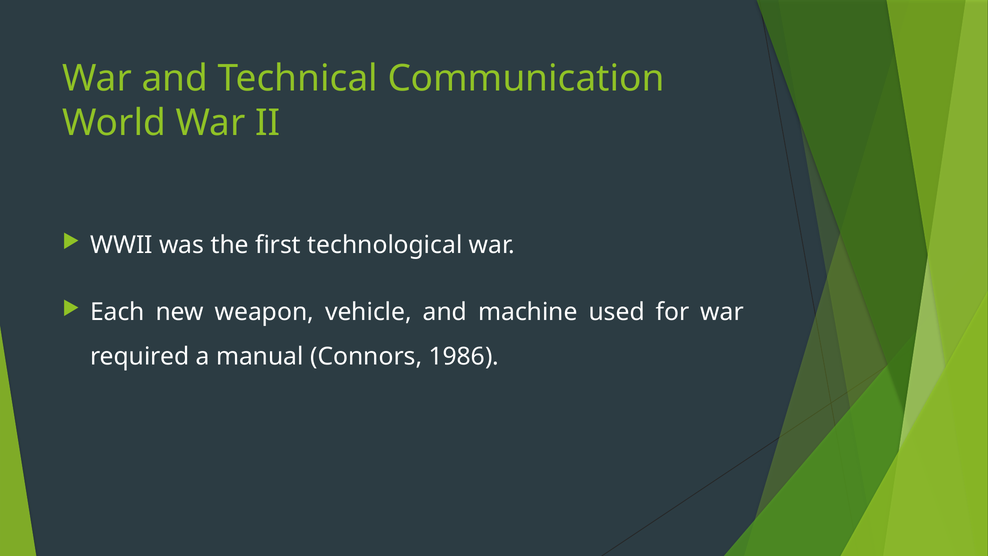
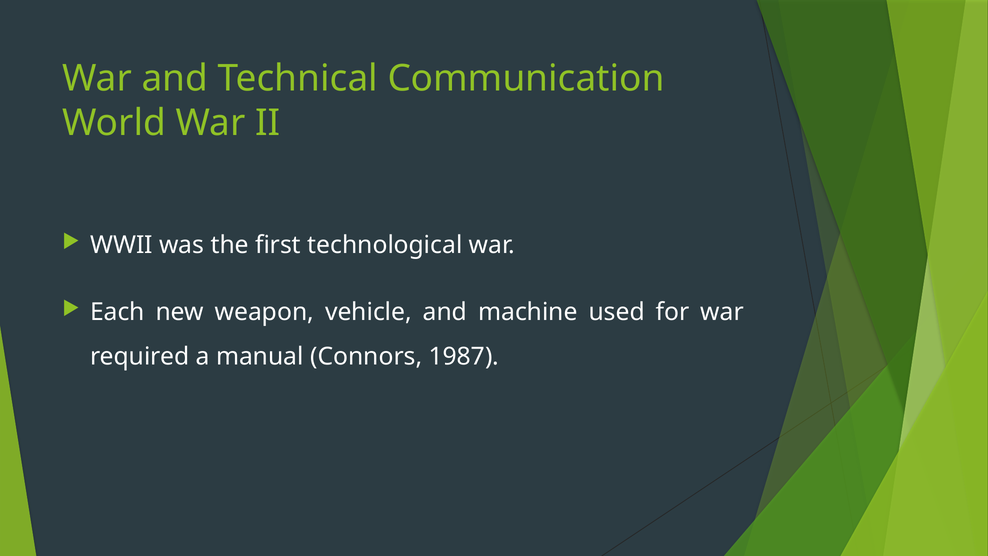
1986: 1986 -> 1987 (464, 357)
